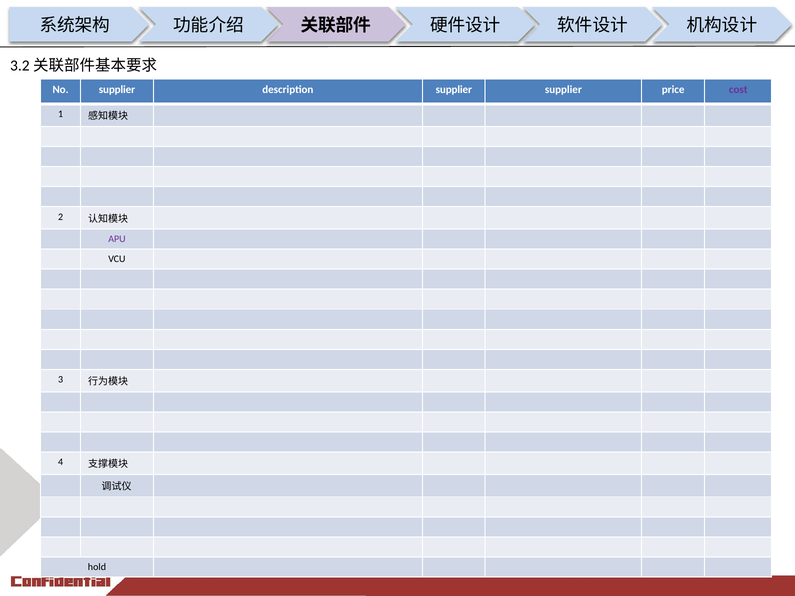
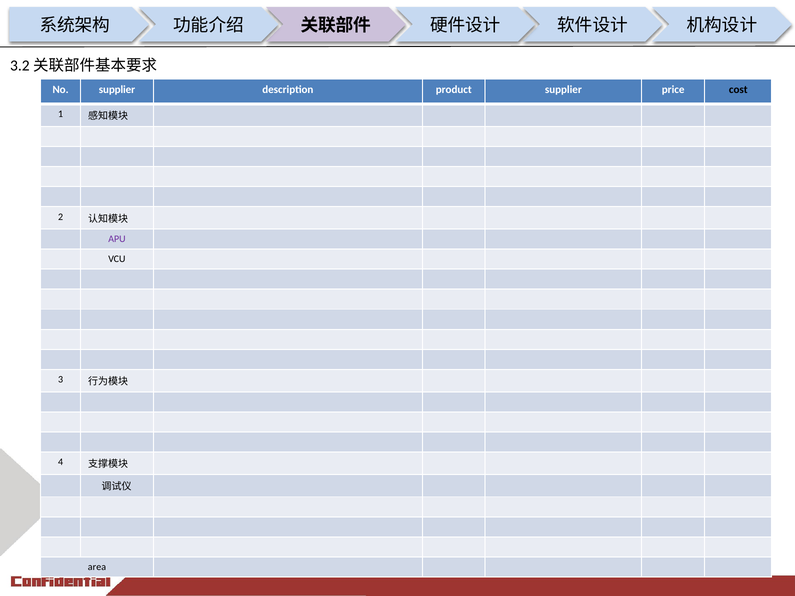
description supplier: supplier -> product (454, 90)
cost colour: purple -> black (738, 90)
hold: hold -> area (97, 567)
